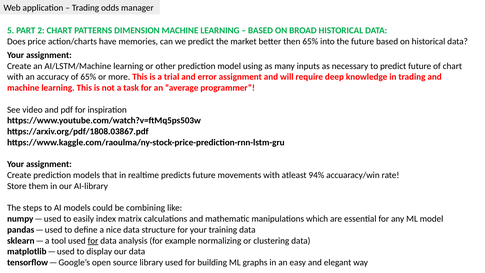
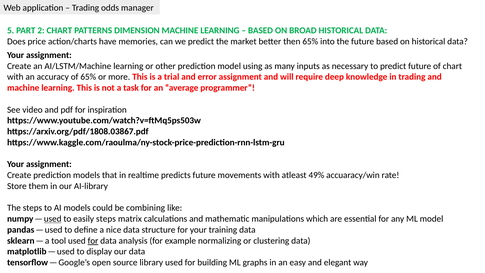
94%: 94% -> 49% (316, 175)
used underline: none -> present (53, 219)
easily index: index -> steps (106, 219)
